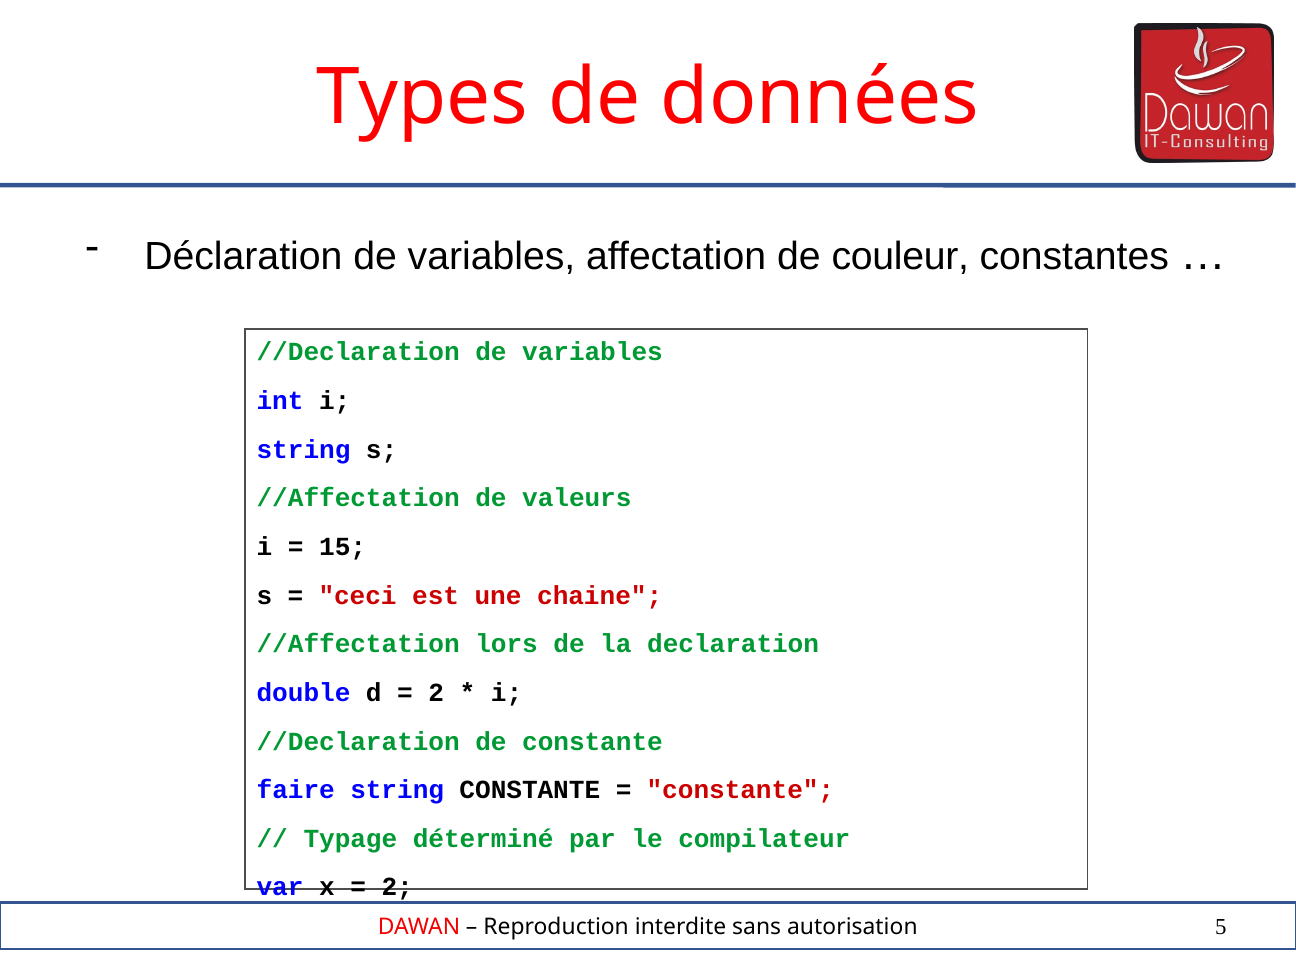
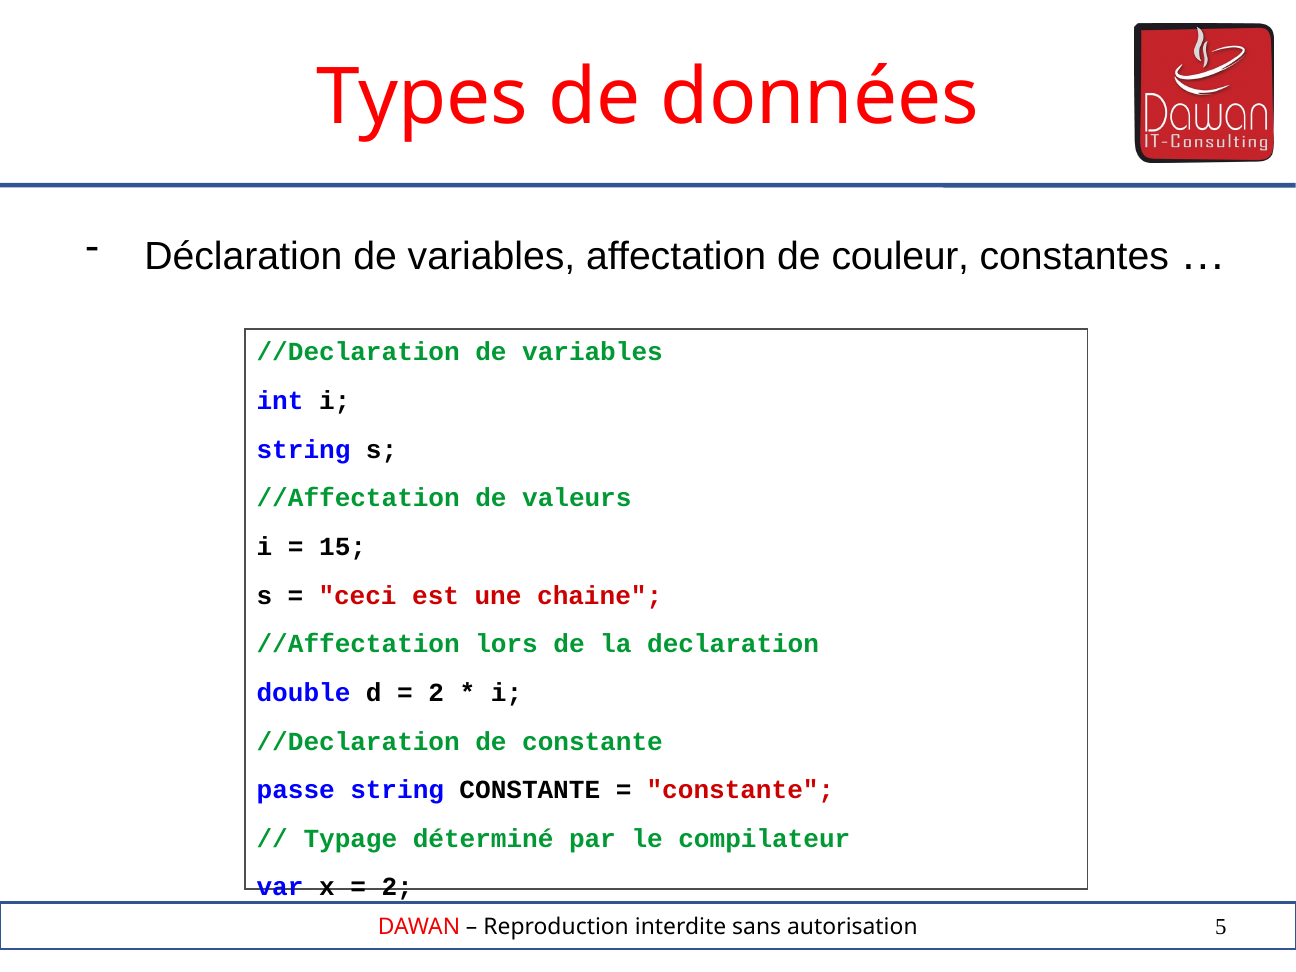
faire: faire -> passe (296, 790)
